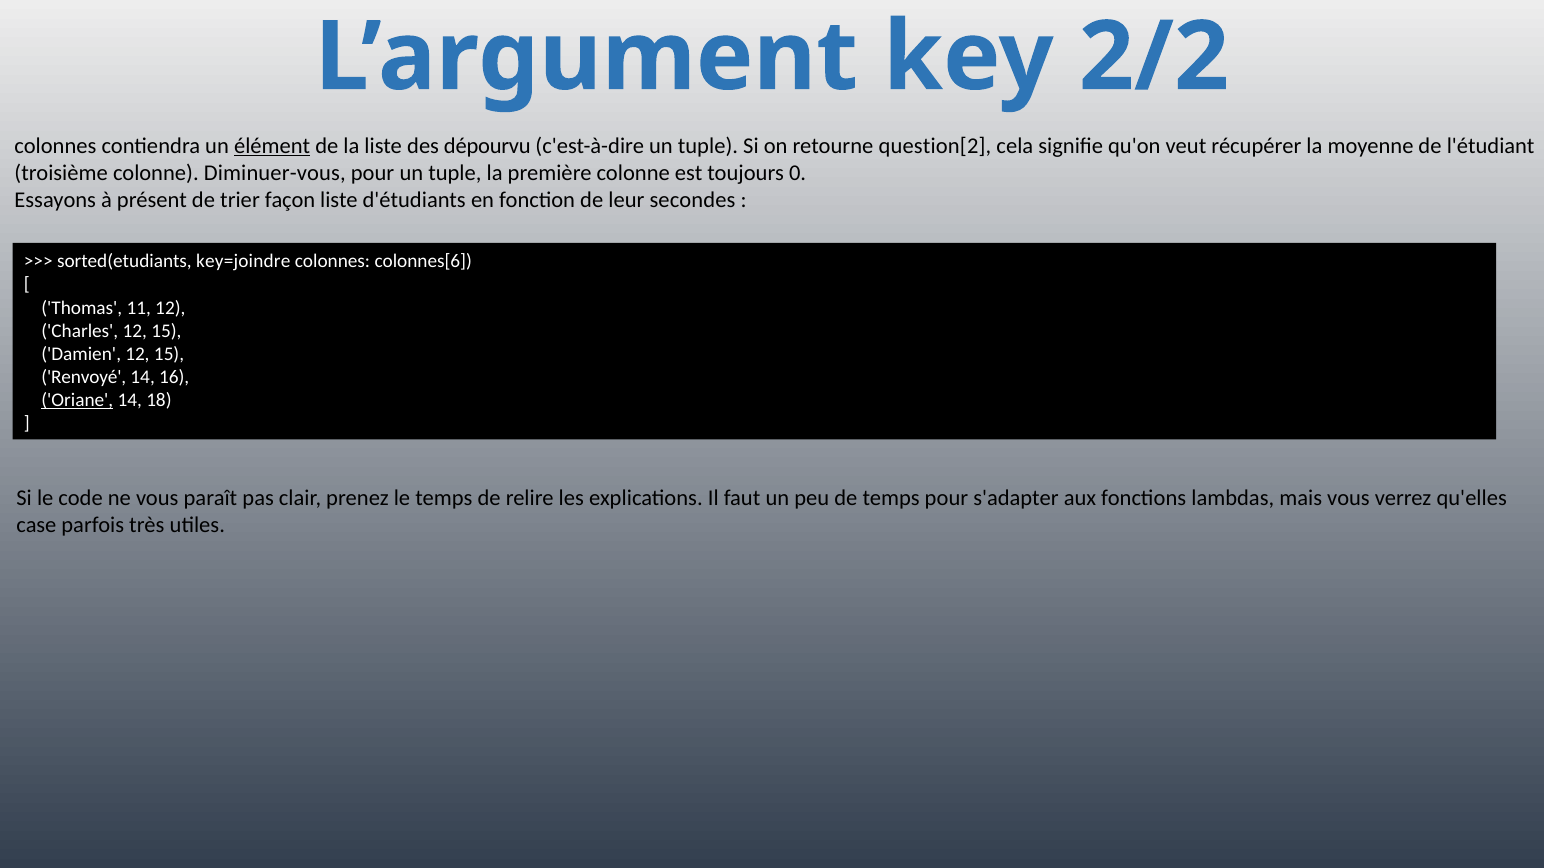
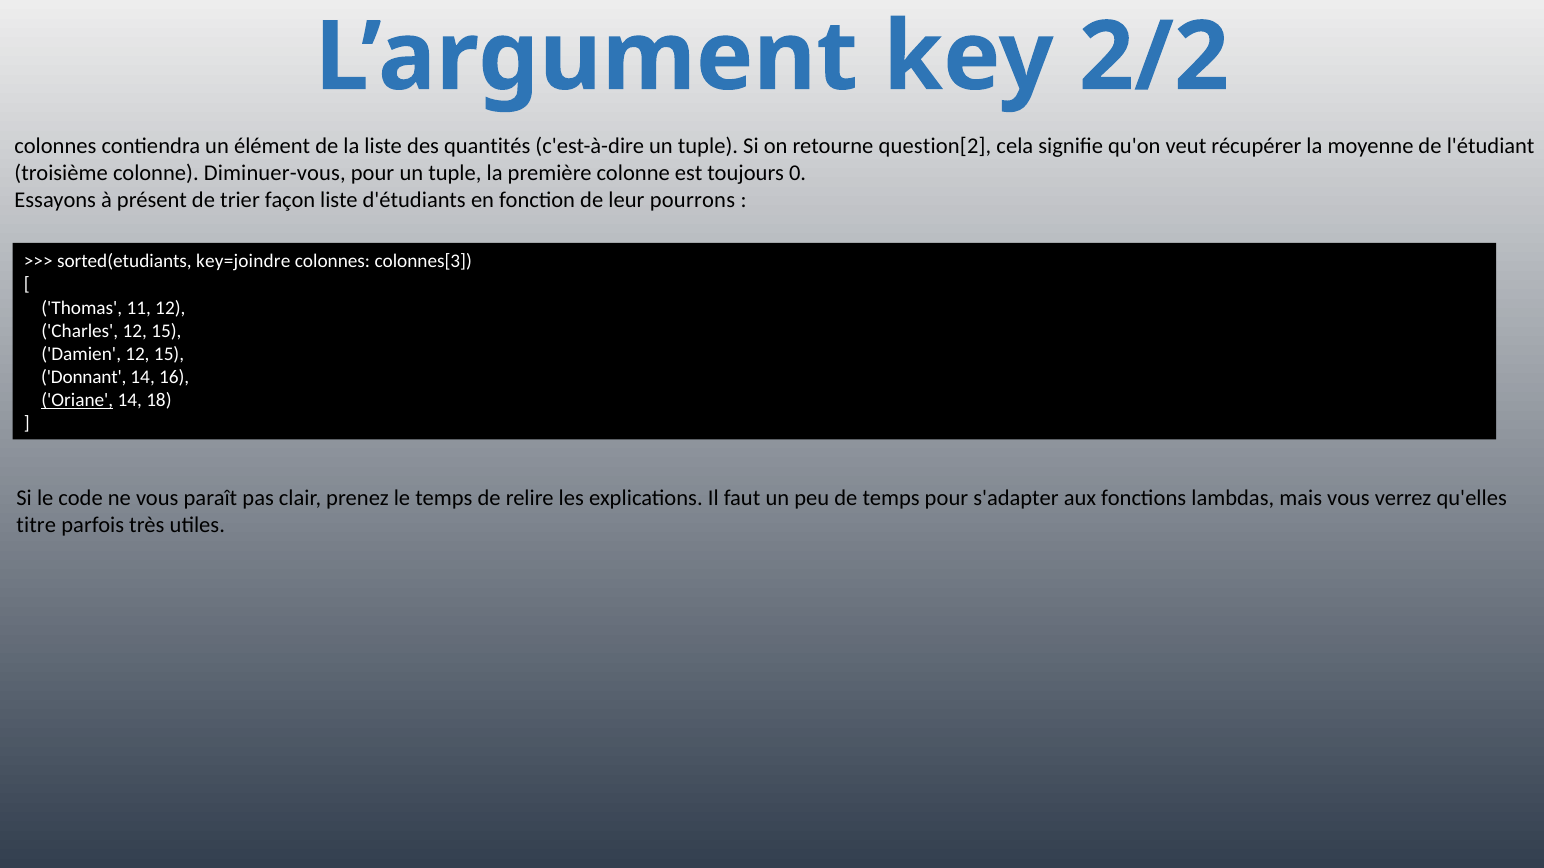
élément underline: present -> none (272, 146)
dépourvu: dépourvu -> quantités (487, 146)
secondes: secondes -> pourrons (692, 200)
colonnes[6: colonnes[6 -> colonnes[3 (423, 262)
Renvoyé: Renvoyé -> Donnant (84, 377)
case: case -> titre (36, 525)
